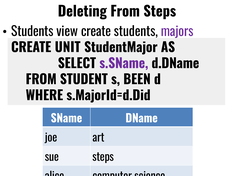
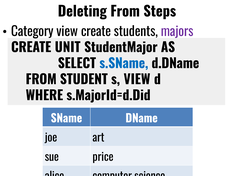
Students: Students -> Category (32, 32)
s.SName colour: purple -> blue (124, 64)
s BEEN: BEEN -> VIEW (137, 79)
sue steps: steps -> price (103, 157)
